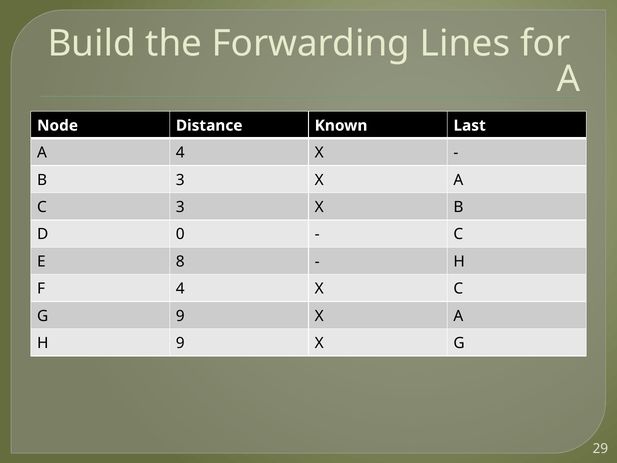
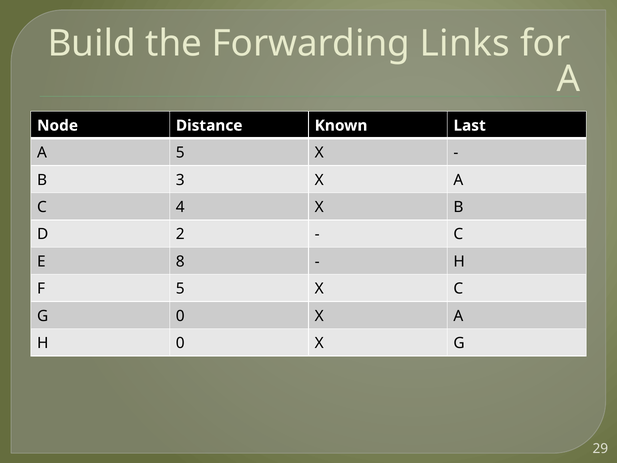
Lines: Lines -> Links (465, 44)
A 4: 4 -> 5 (180, 153)
C 3: 3 -> 4 (180, 207)
0: 0 -> 2 (180, 234)
F 4: 4 -> 5 (180, 289)
G 9: 9 -> 0 (180, 316)
H 9: 9 -> 0 (180, 343)
